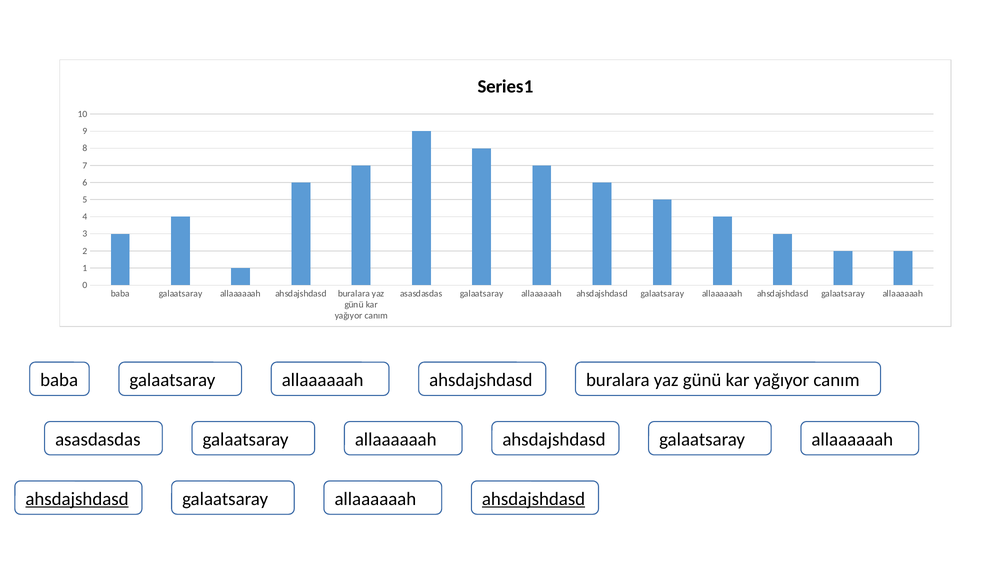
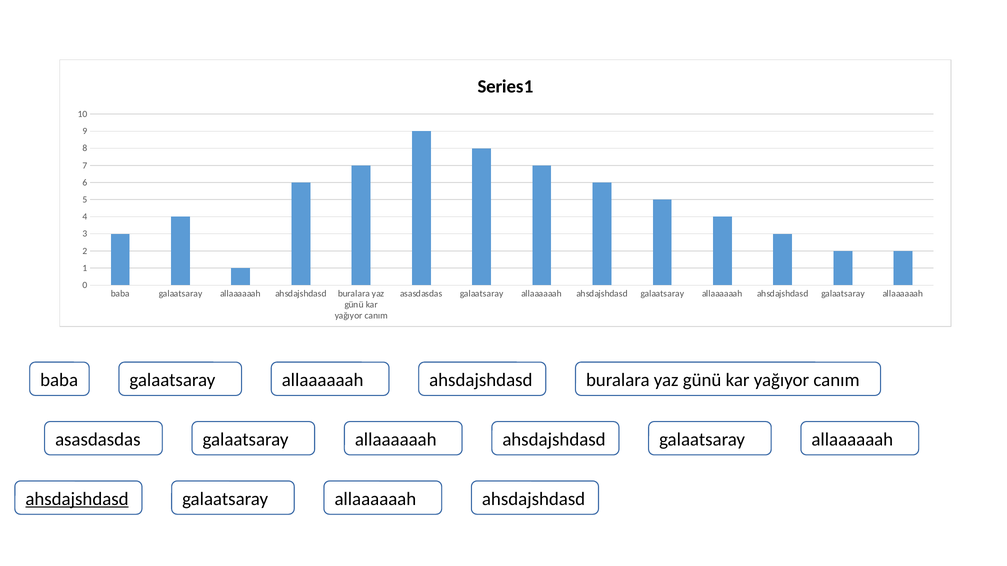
ahsdajshdasd underline: present -> none (534, 499)
